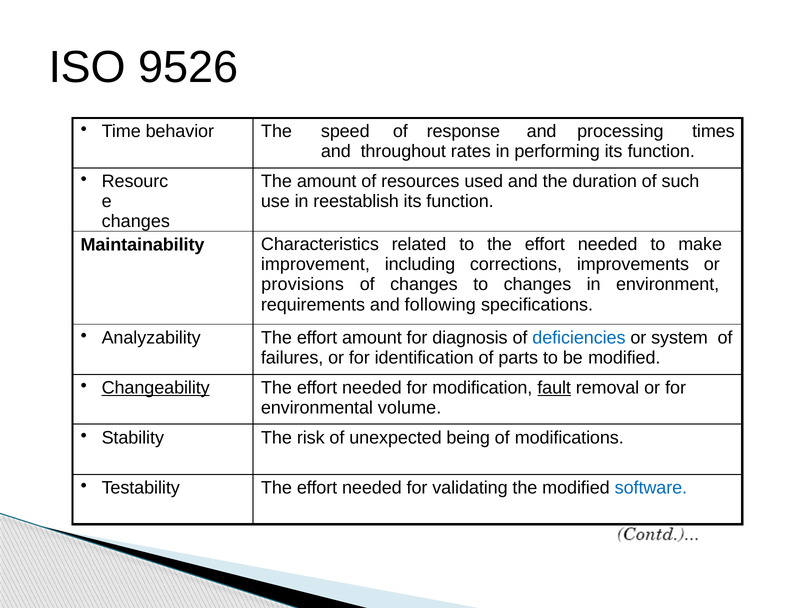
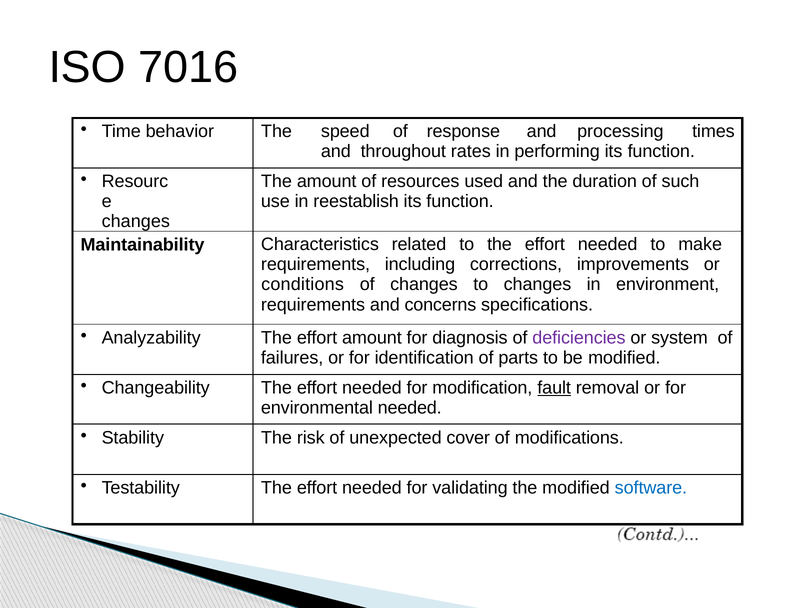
9526: 9526 -> 7016 (188, 67)
improvement: improvement -> requirements (316, 265)
provisions: provisions -> conditions (303, 285)
following: following -> concerns (440, 305)
deficiencies colour: blue -> purple (579, 338)
Changeability underline: present -> none (156, 388)
environmental volume: volume -> needed (410, 408)
being: being -> cover (468, 438)
